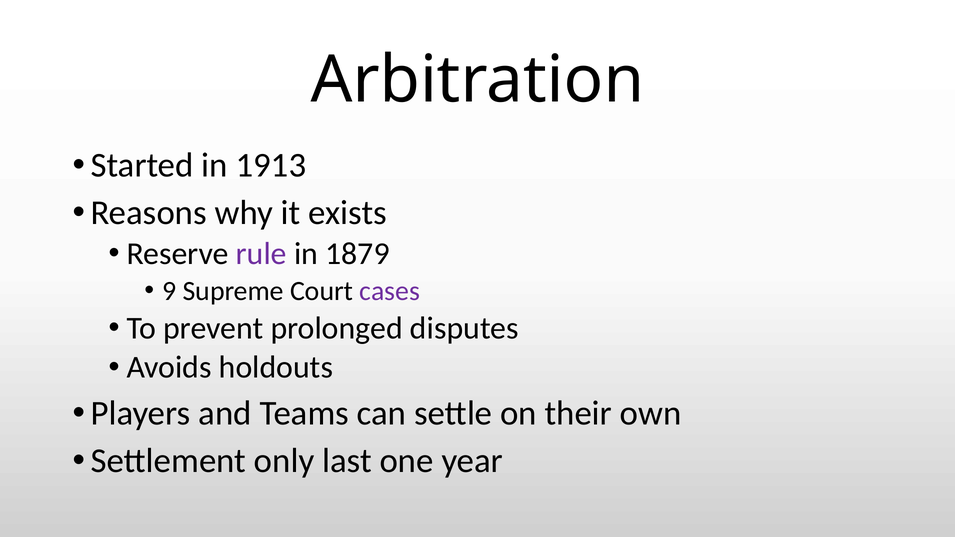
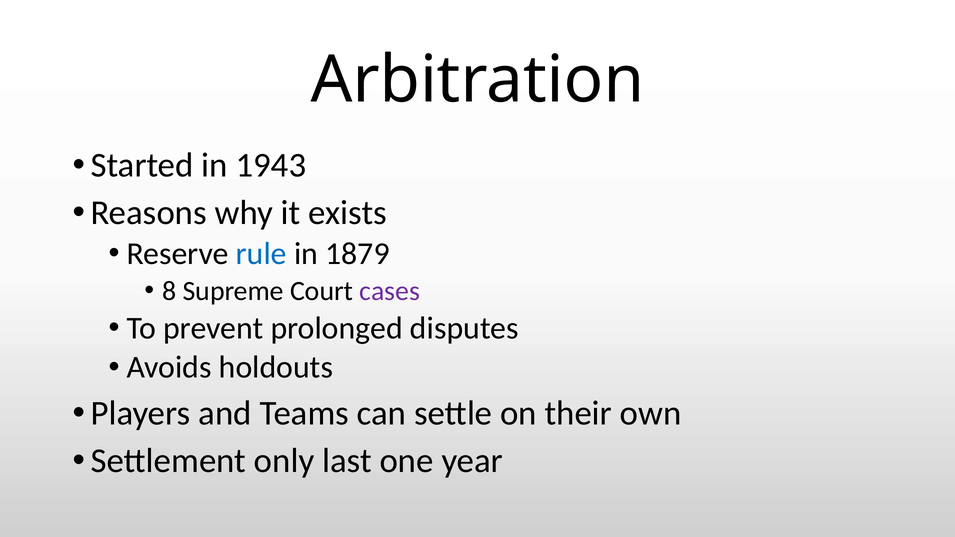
1913: 1913 -> 1943 (271, 165)
rule colour: purple -> blue (261, 254)
9: 9 -> 8 (169, 291)
